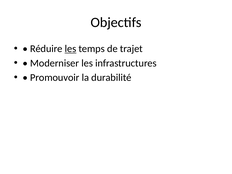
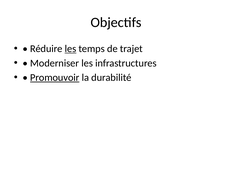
Promouvoir underline: none -> present (55, 78)
